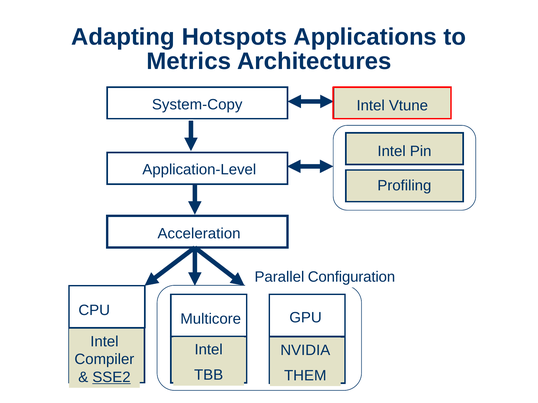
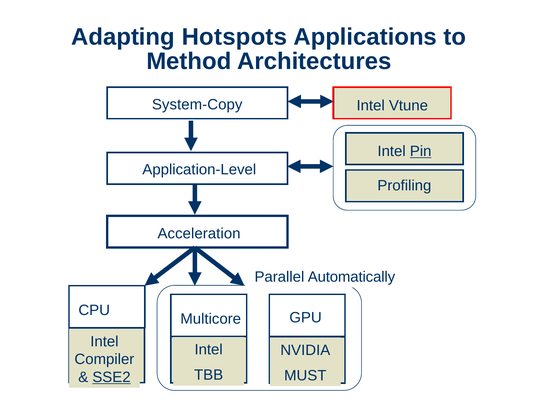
Metrics: Metrics -> Method (189, 61)
Pin underline: none -> present (421, 151)
Configuration: Configuration -> Automatically (351, 277)
THEM: THEM -> MUST (305, 376)
